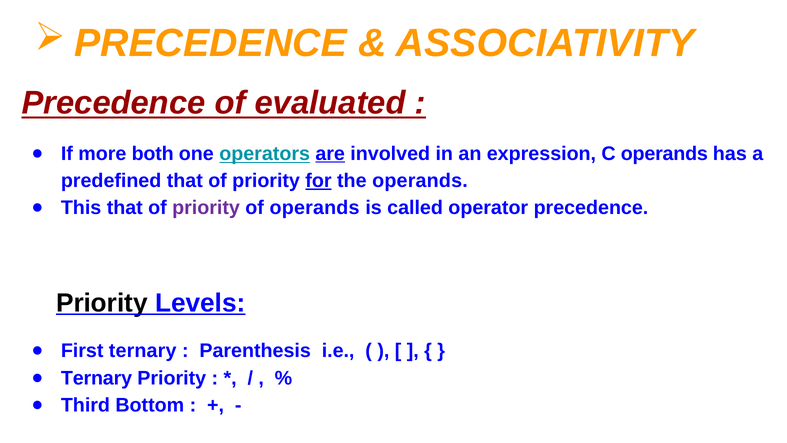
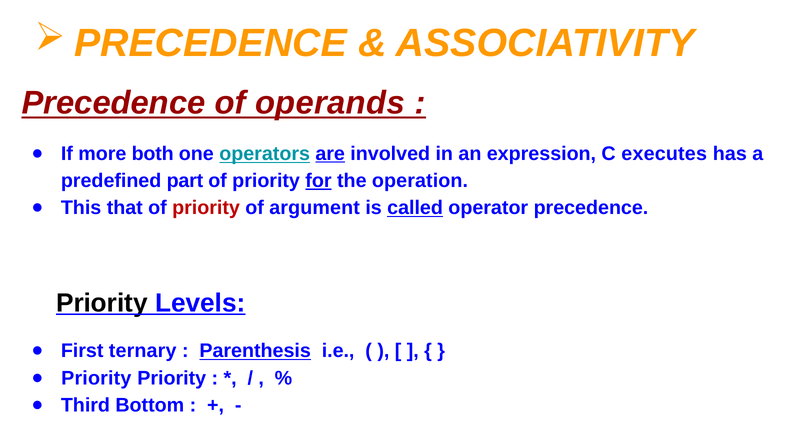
evaluated: evaluated -> operands (330, 103)
C operands: operands -> executes (664, 154)
predefined that: that -> part (185, 181)
the operands: operands -> operation (420, 181)
priority colour: purple -> red (206, 208)
of operands: operands -> argument (315, 208)
called underline: none -> present (415, 208)
Parenthesis underline: none -> present (255, 351)
Ternary: Ternary -> Priority (96, 378)
